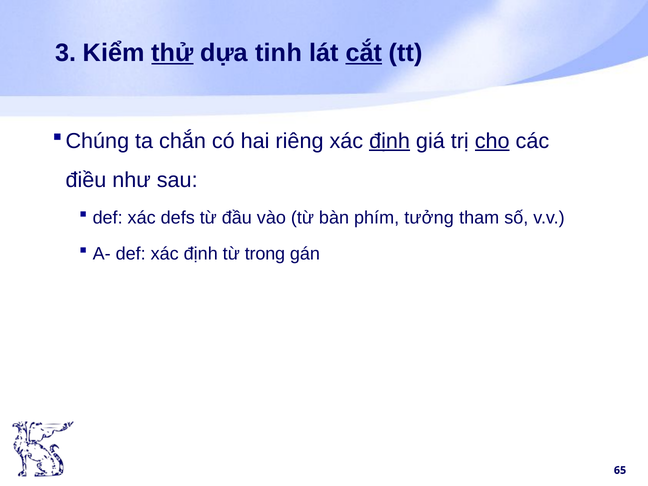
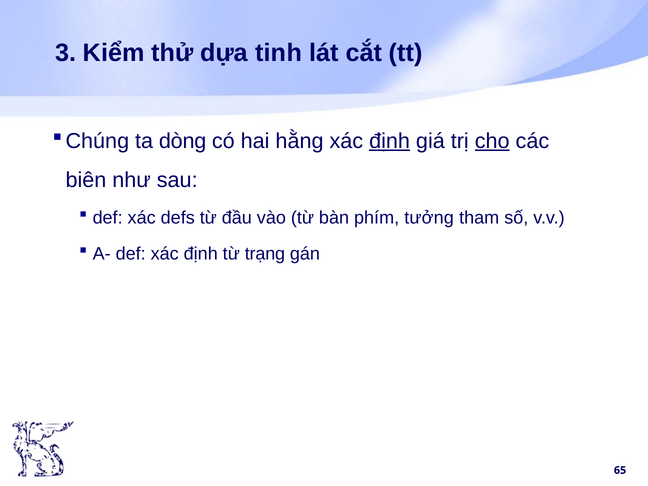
thử underline: present -> none (172, 53)
cắt underline: present -> none (364, 53)
chắn: chắn -> dòng (183, 141)
riêng: riêng -> hằng (300, 141)
điều: điều -> biên (86, 180)
trong: trong -> trạng (265, 254)
